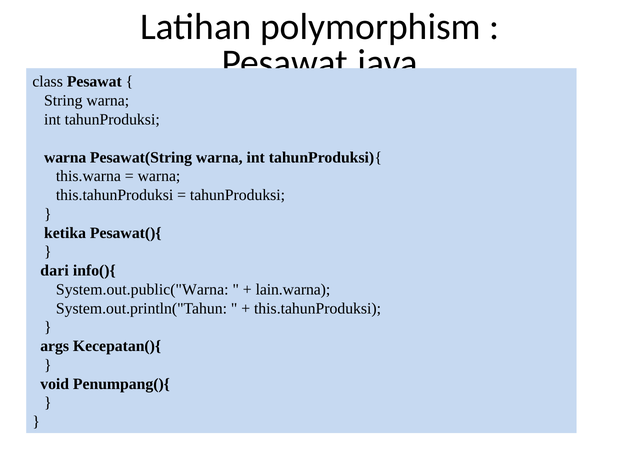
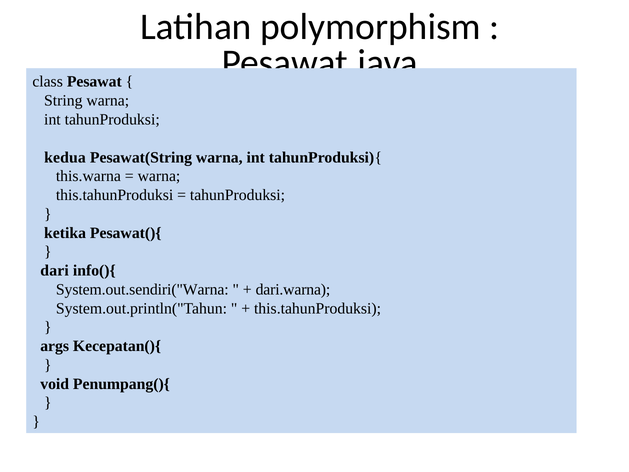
warna: warna -> kedua (65, 157)
System.out.public("Warna: System.out.public("Warna -> System.out.sendiri("Warna (142, 289)
lain.warna: lain.warna -> dari.warna (293, 289)
